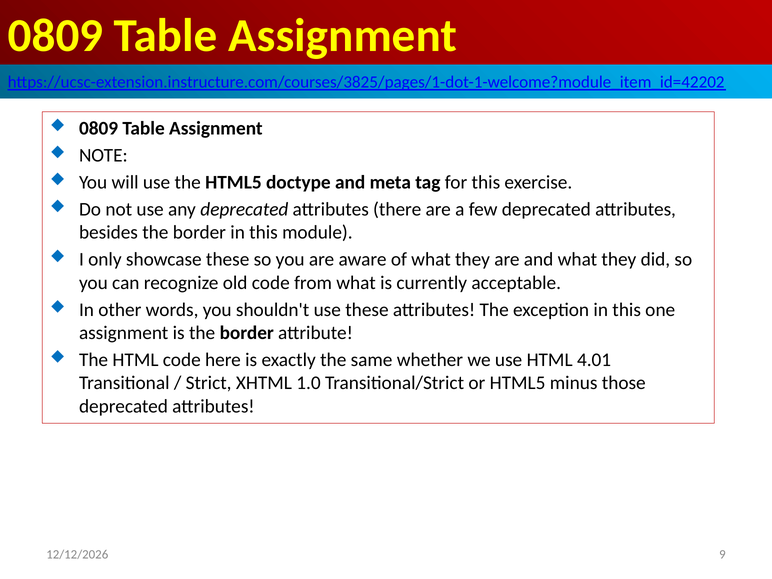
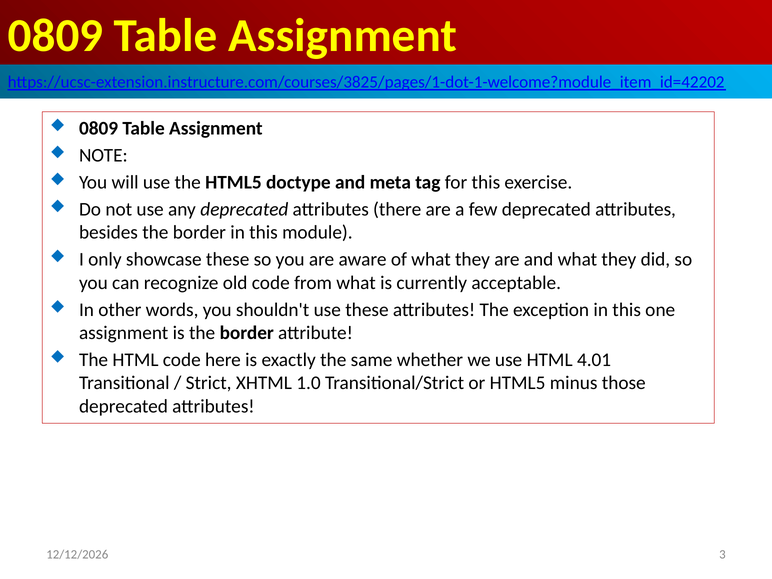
9: 9 -> 3 (722, 554)
